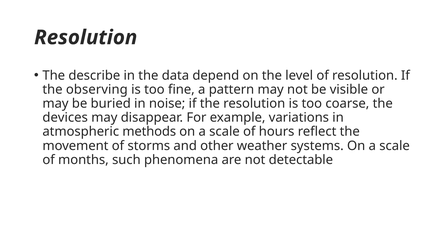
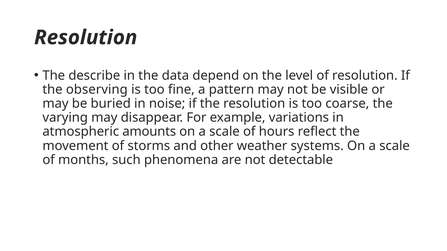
devices: devices -> varying (65, 118)
methods: methods -> amounts (149, 132)
